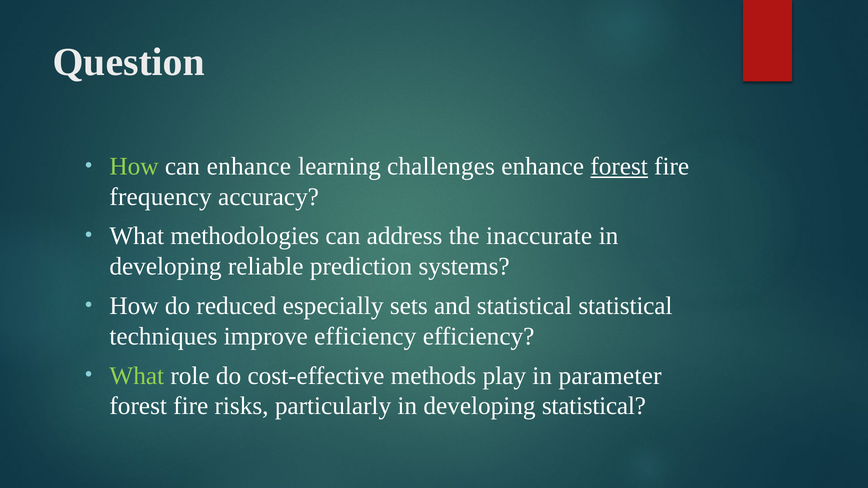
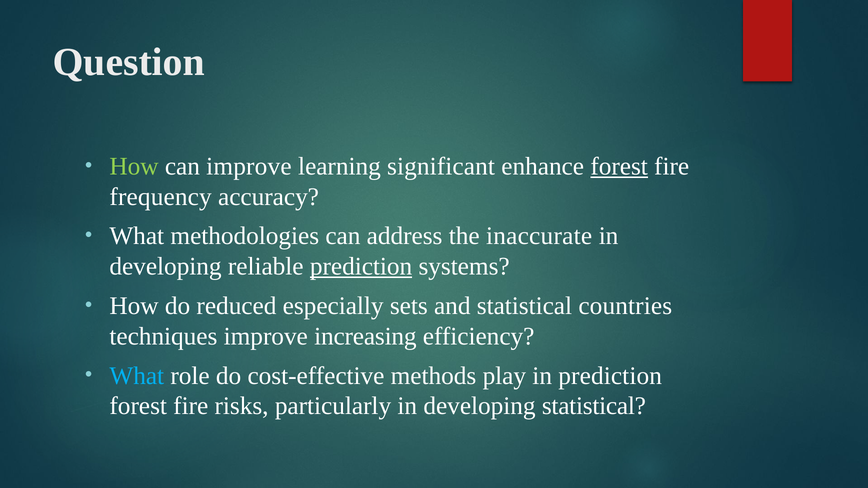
can enhance: enhance -> improve (249, 166)
challenges: challenges -> significant (441, 166)
prediction underline: none -> present (361, 267)
statistical statistical: statistical -> countries (625, 306)
improve efficiency: efficiency -> increasing (365, 336)
What colour: light green -> light blue (137, 376)
in parameter: parameter -> prediction (610, 376)
